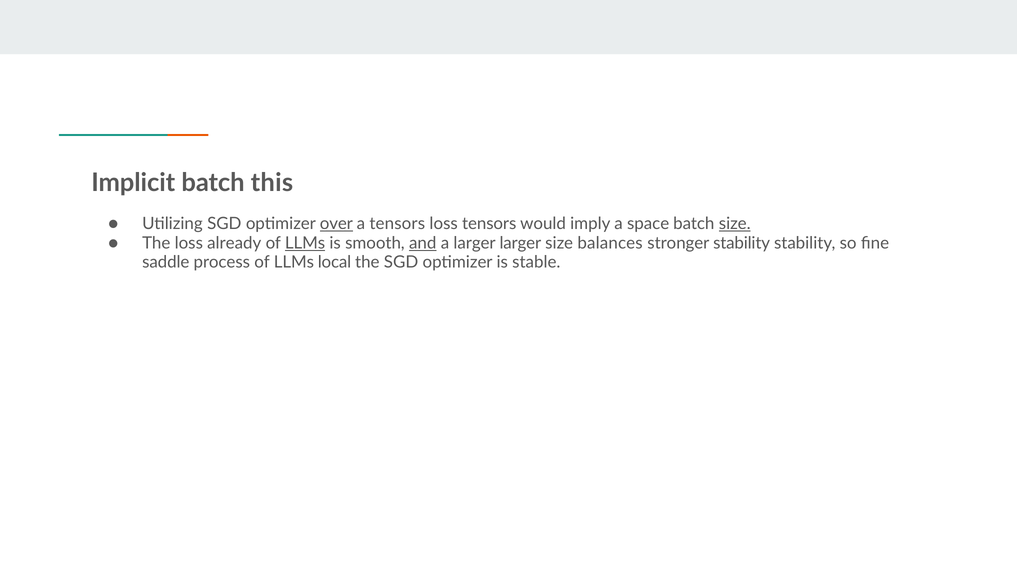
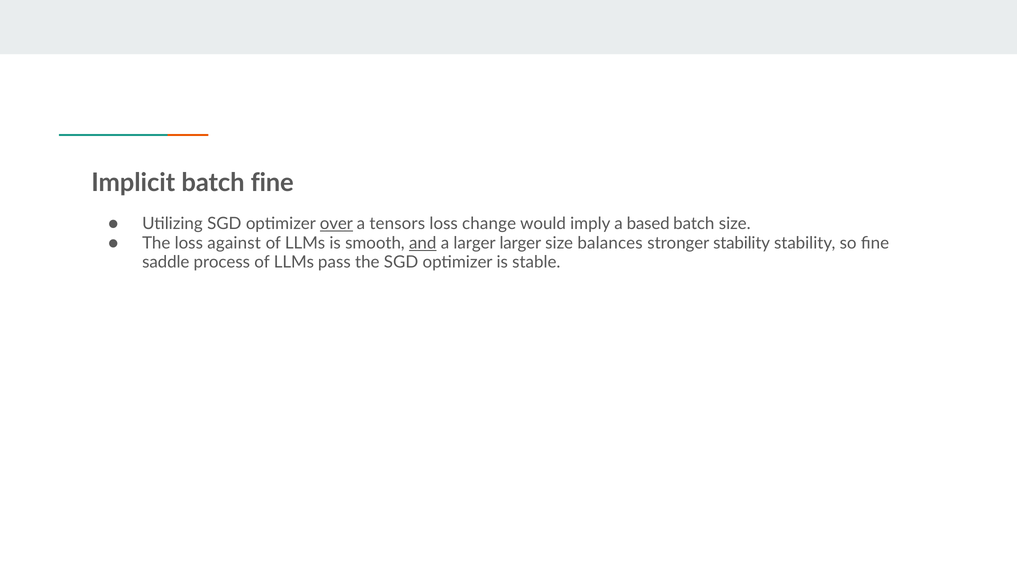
batch this: this -> fine (272, 183)
loss tensors: tensors -> change (489, 224)
space: space -> based (648, 224)
size underline: present -> none (735, 224)
already: already -> against (234, 243)
LLMs underline: present -> none (305, 243)
local: local -> pass (334, 262)
